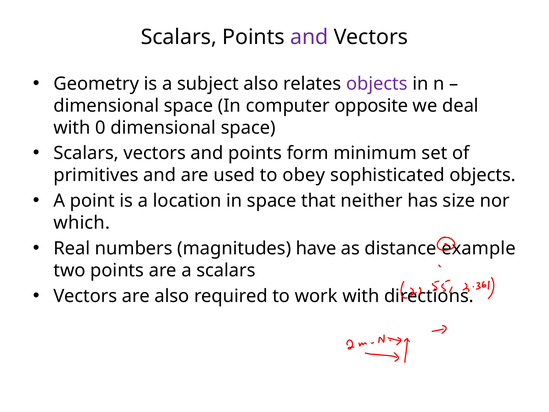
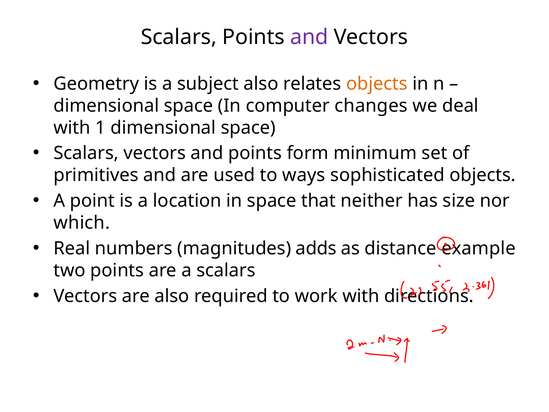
objects colour: purple -> orange (377, 84)
opposite: opposite -> changes (371, 106)
0: 0 -> 1 (100, 128)
obey: obey -> ways (304, 175)
have: have -> adds (316, 248)
